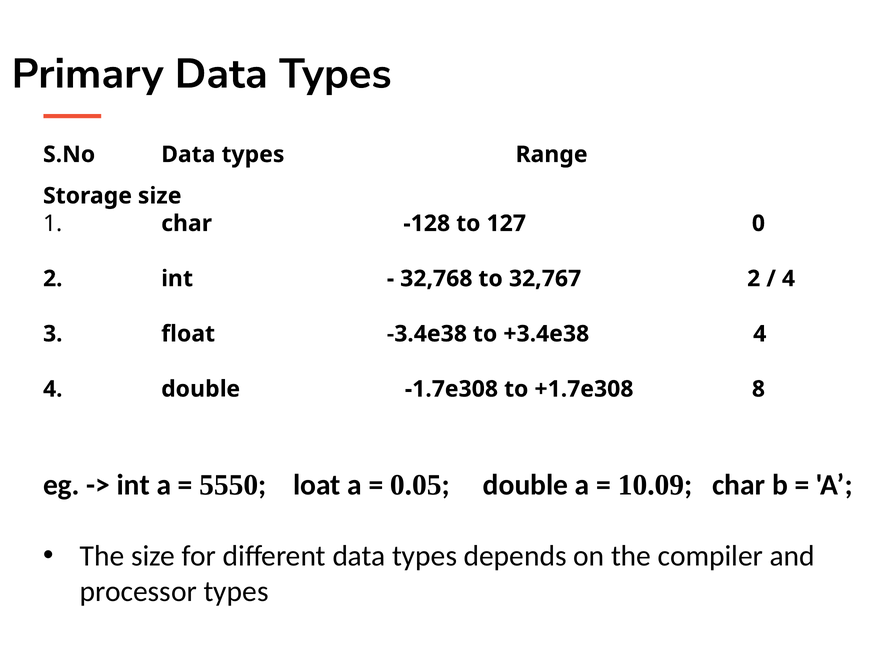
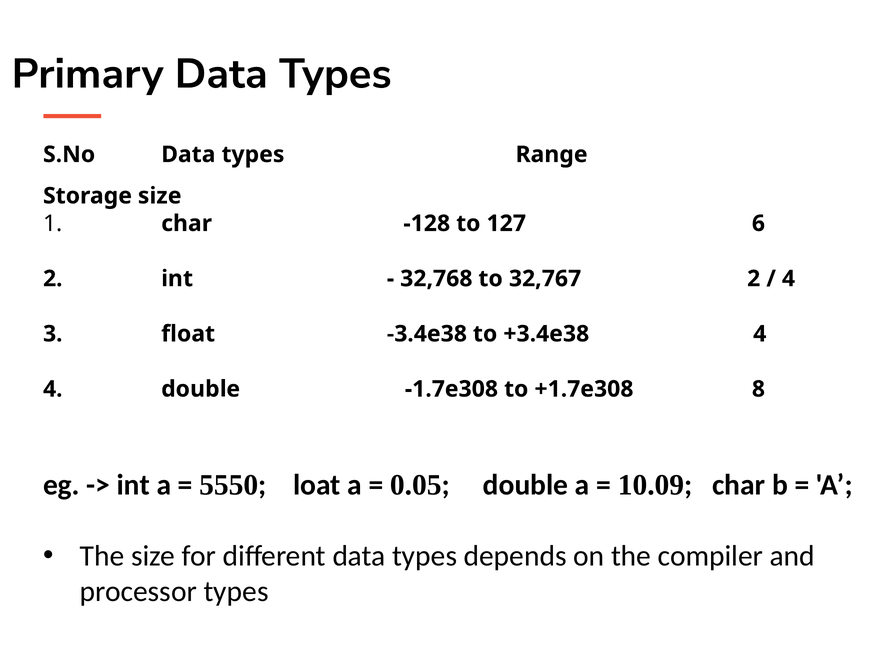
0: 0 -> 6 (758, 223)
